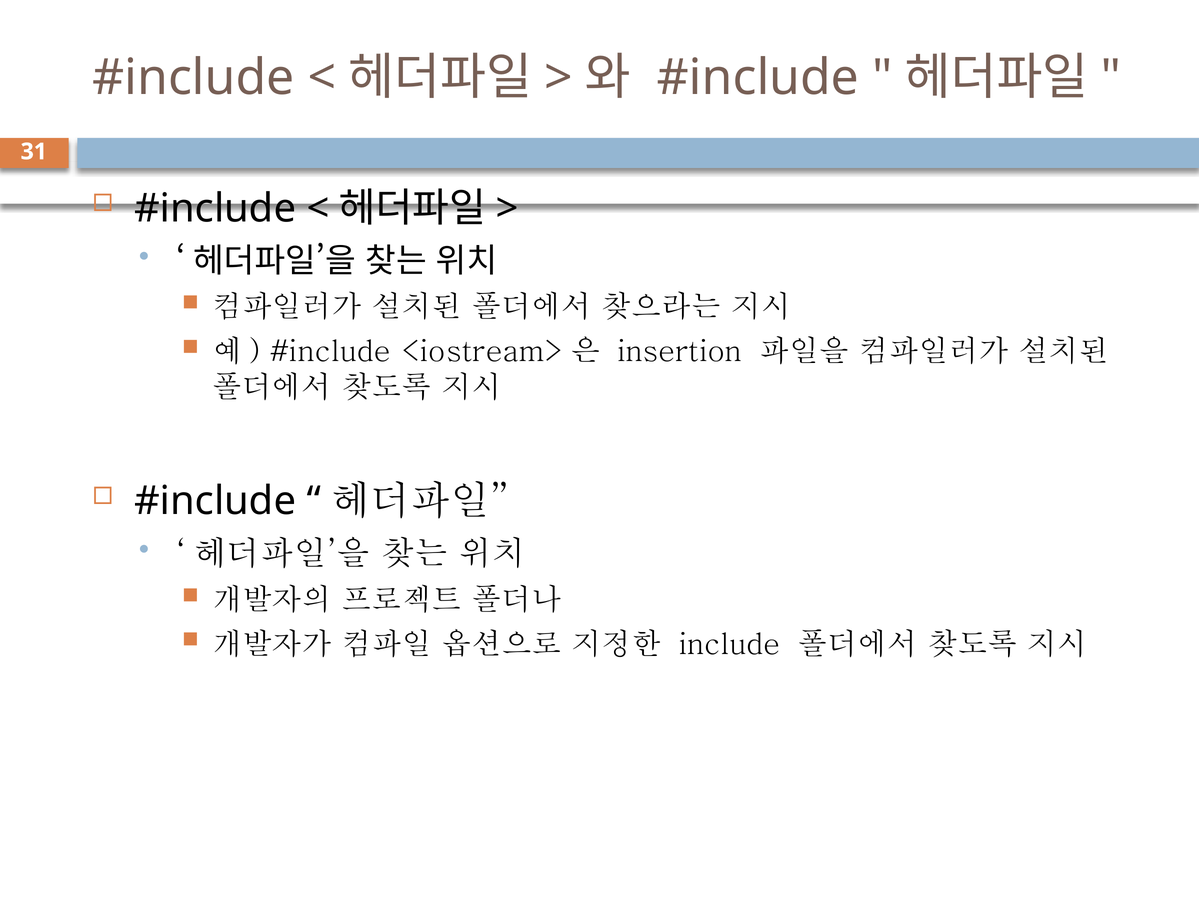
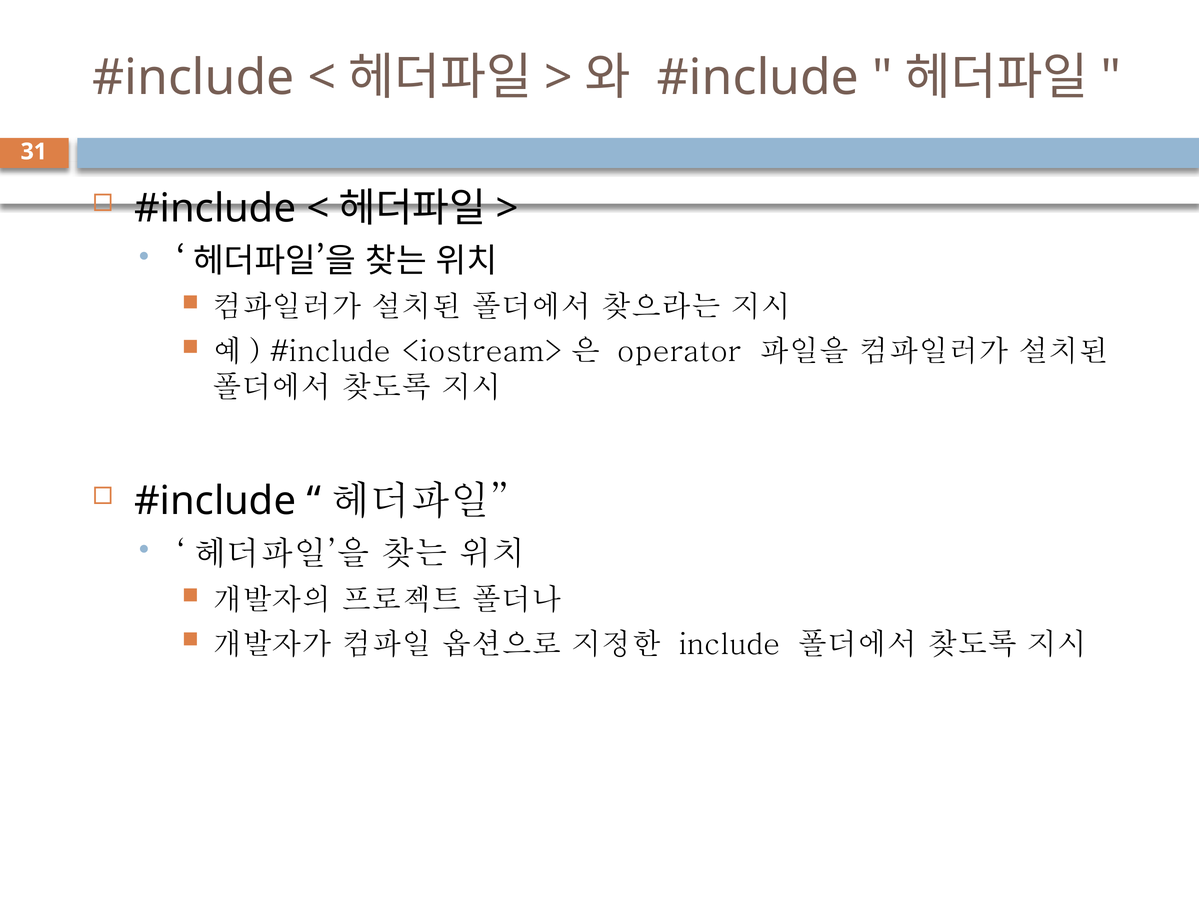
insertion: insertion -> operator (680, 351)
